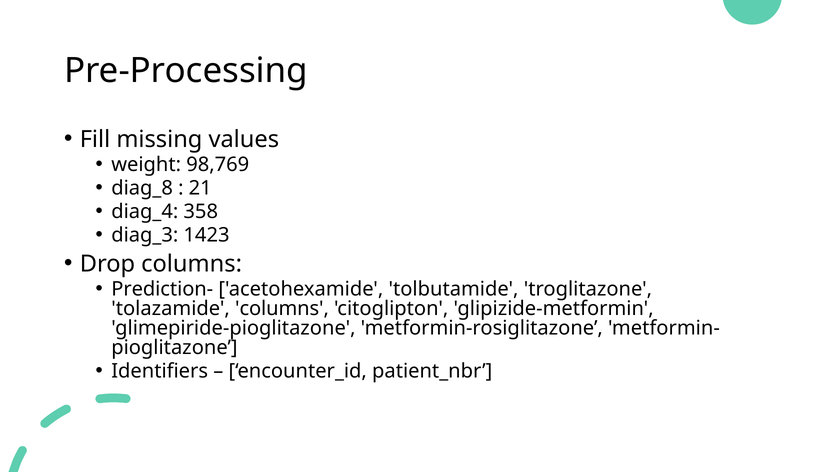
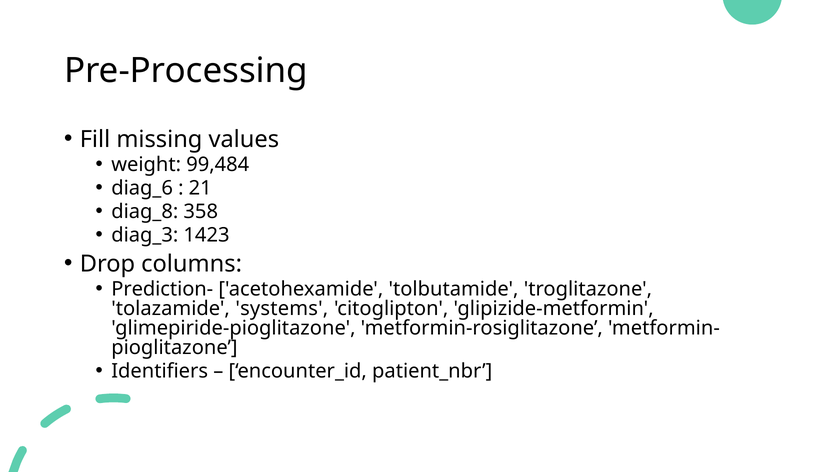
98,769: 98,769 -> 99,484 (218, 165)
diag_8: diag_8 -> diag_6 (142, 188)
diag_4: diag_4 -> diag_8 (145, 212)
tolazamide columns: columns -> systems (282, 309)
